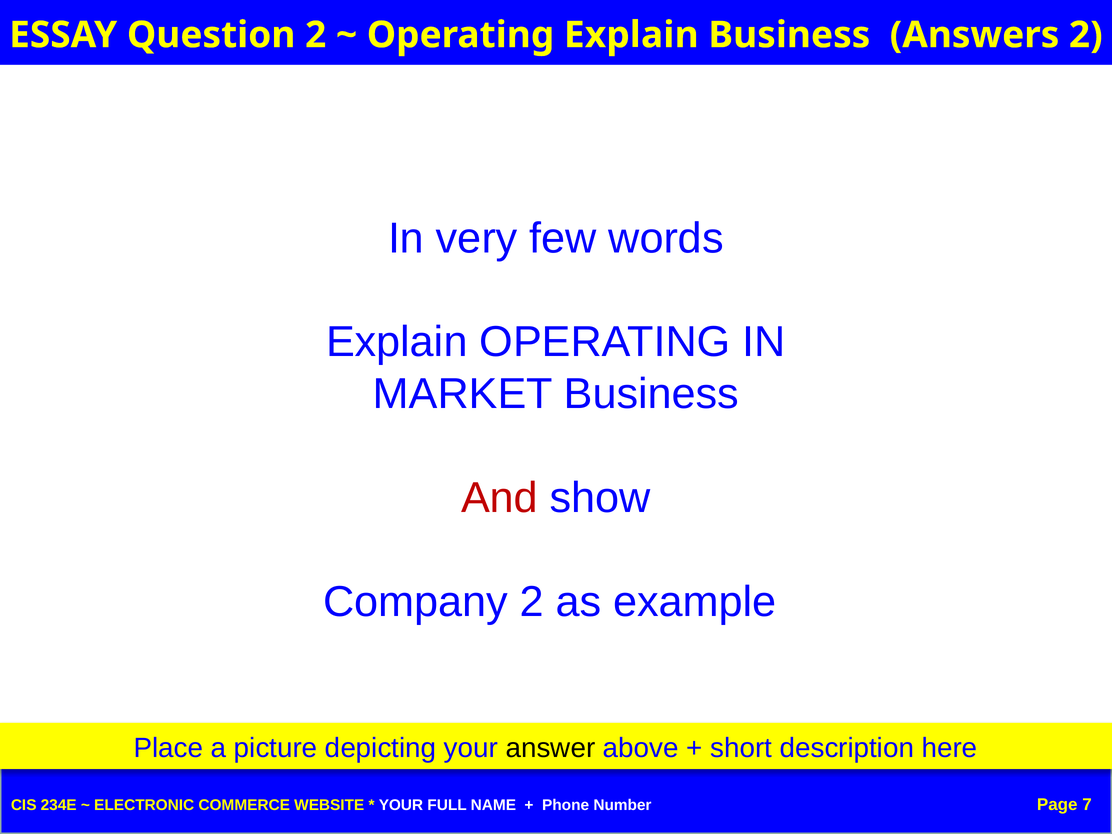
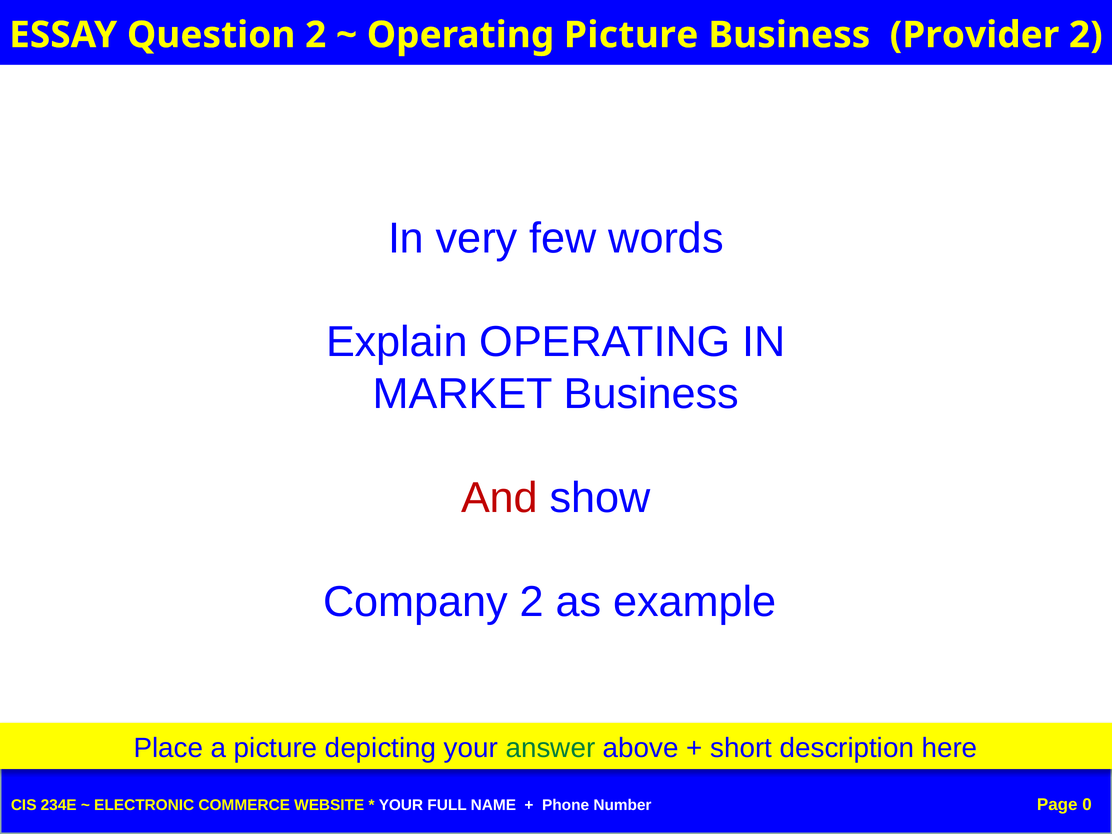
Operating Explain: Explain -> Picture (631, 35)
Answers: Answers -> Provider (975, 35)
answer colour: black -> green (550, 748)
7: 7 -> 0 (1087, 805)
